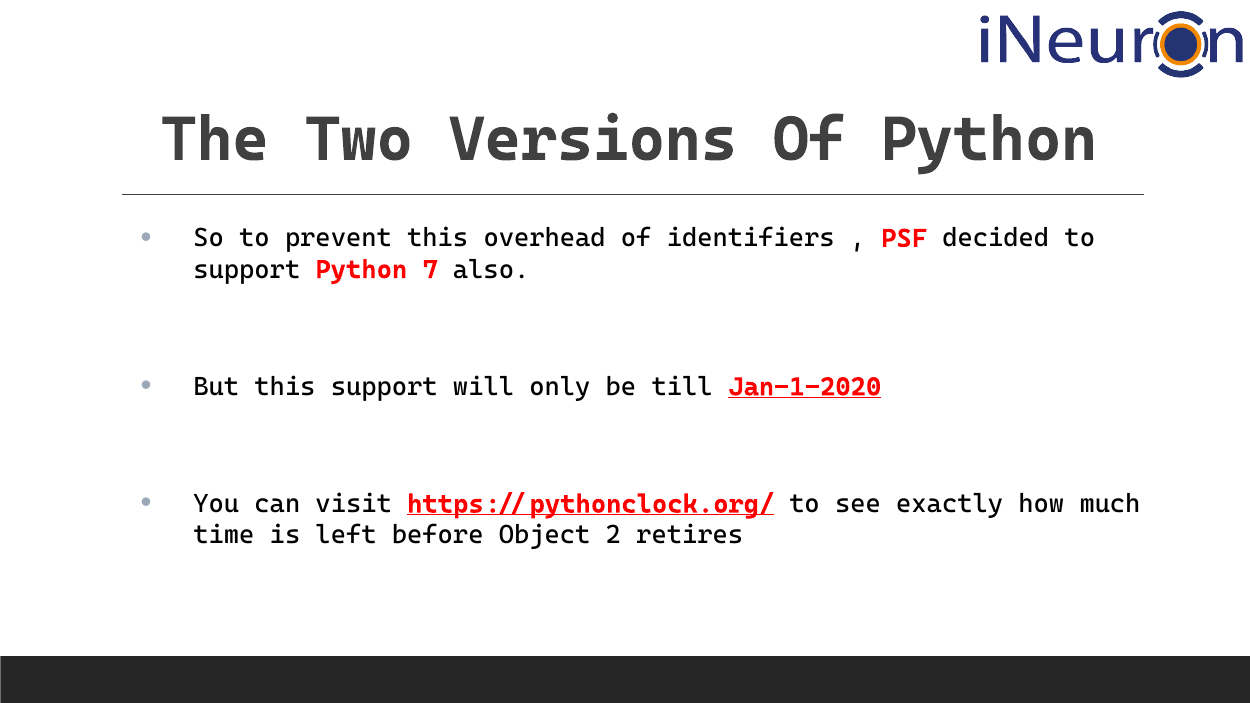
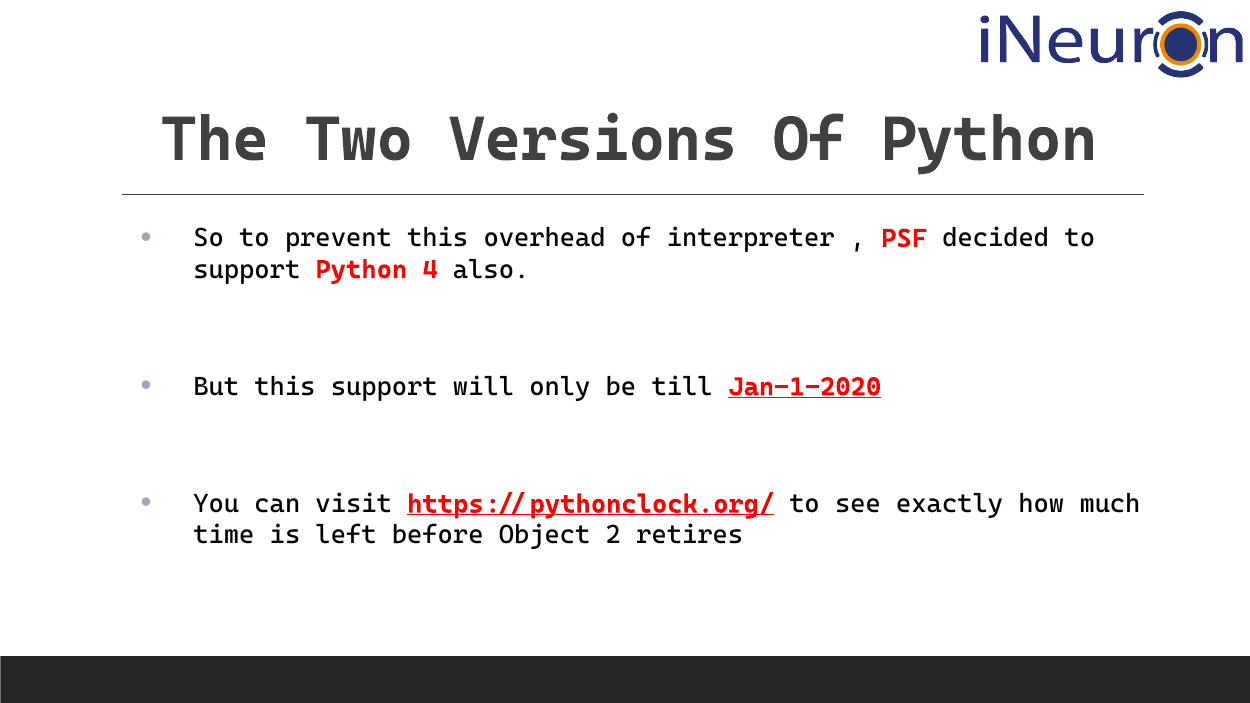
identifiers: identifiers -> interpreter (751, 238)
7: 7 -> 4 (430, 270)
